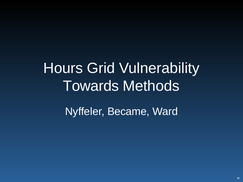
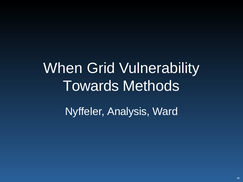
Hours: Hours -> When (63, 68)
Became: Became -> Analysis (128, 112)
